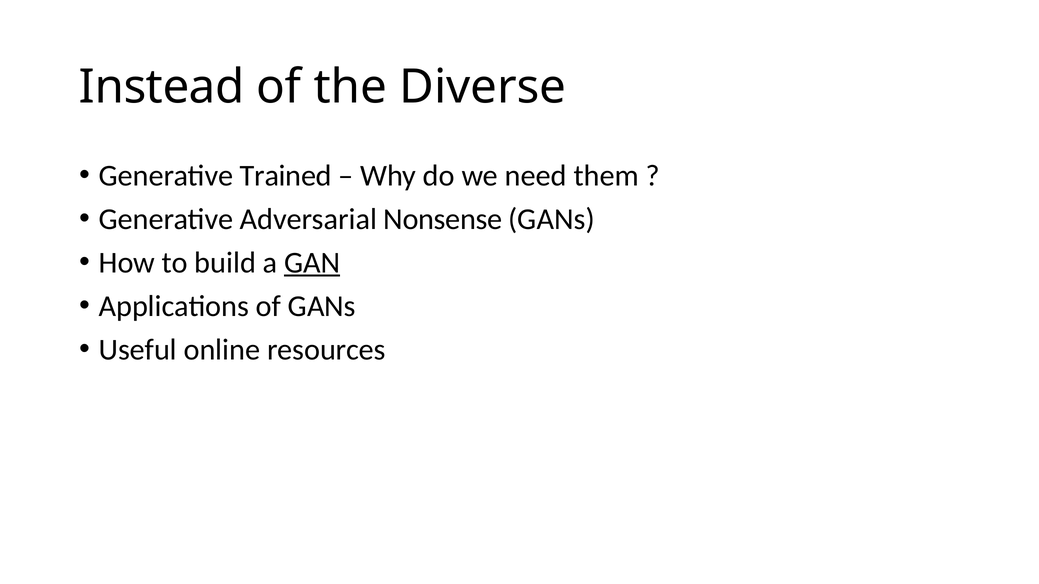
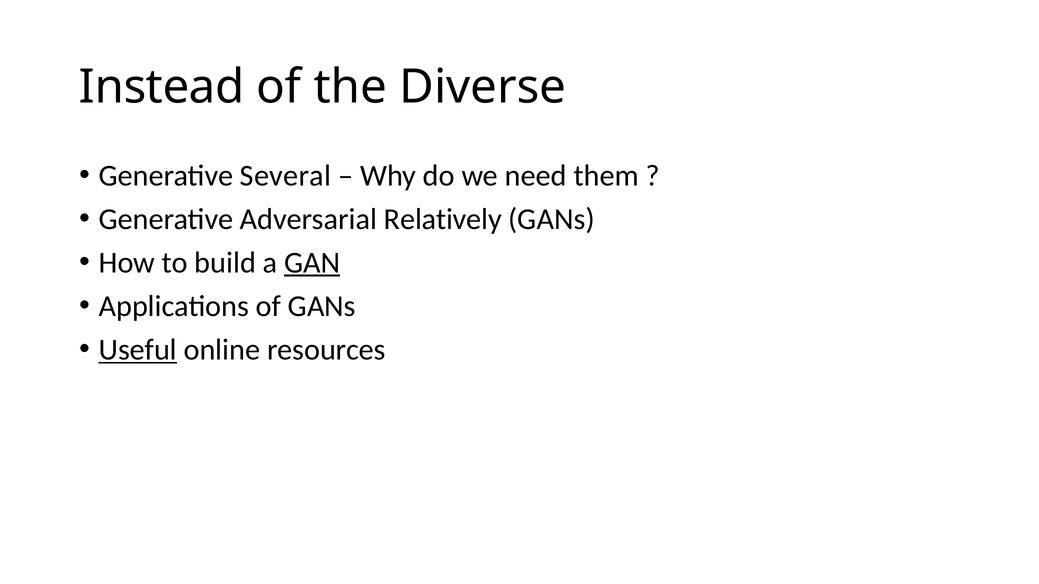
Trained: Trained -> Several (286, 176)
Nonsense: Nonsense -> Relatively (443, 219)
Useful underline: none -> present (138, 350)
